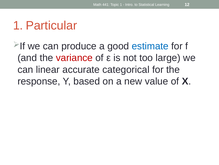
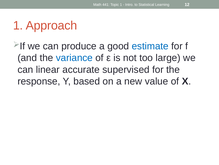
Particular: Particular -> Approach (51, 25)
variance colour: red -> blue (74, 58)
categorical: categorical -> supervised (126, 69)
